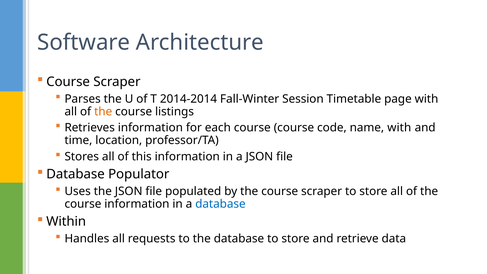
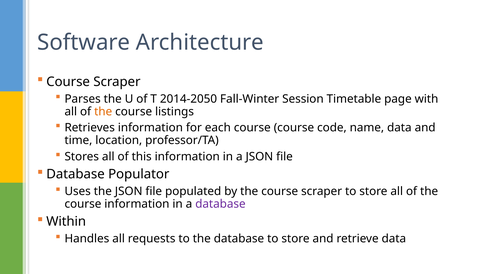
2014-2014: 2014-2014 -> 2014-2050 (189, 99)
name with: with -> data (399, 128)
database colour: blue -> purple (220, 204)
